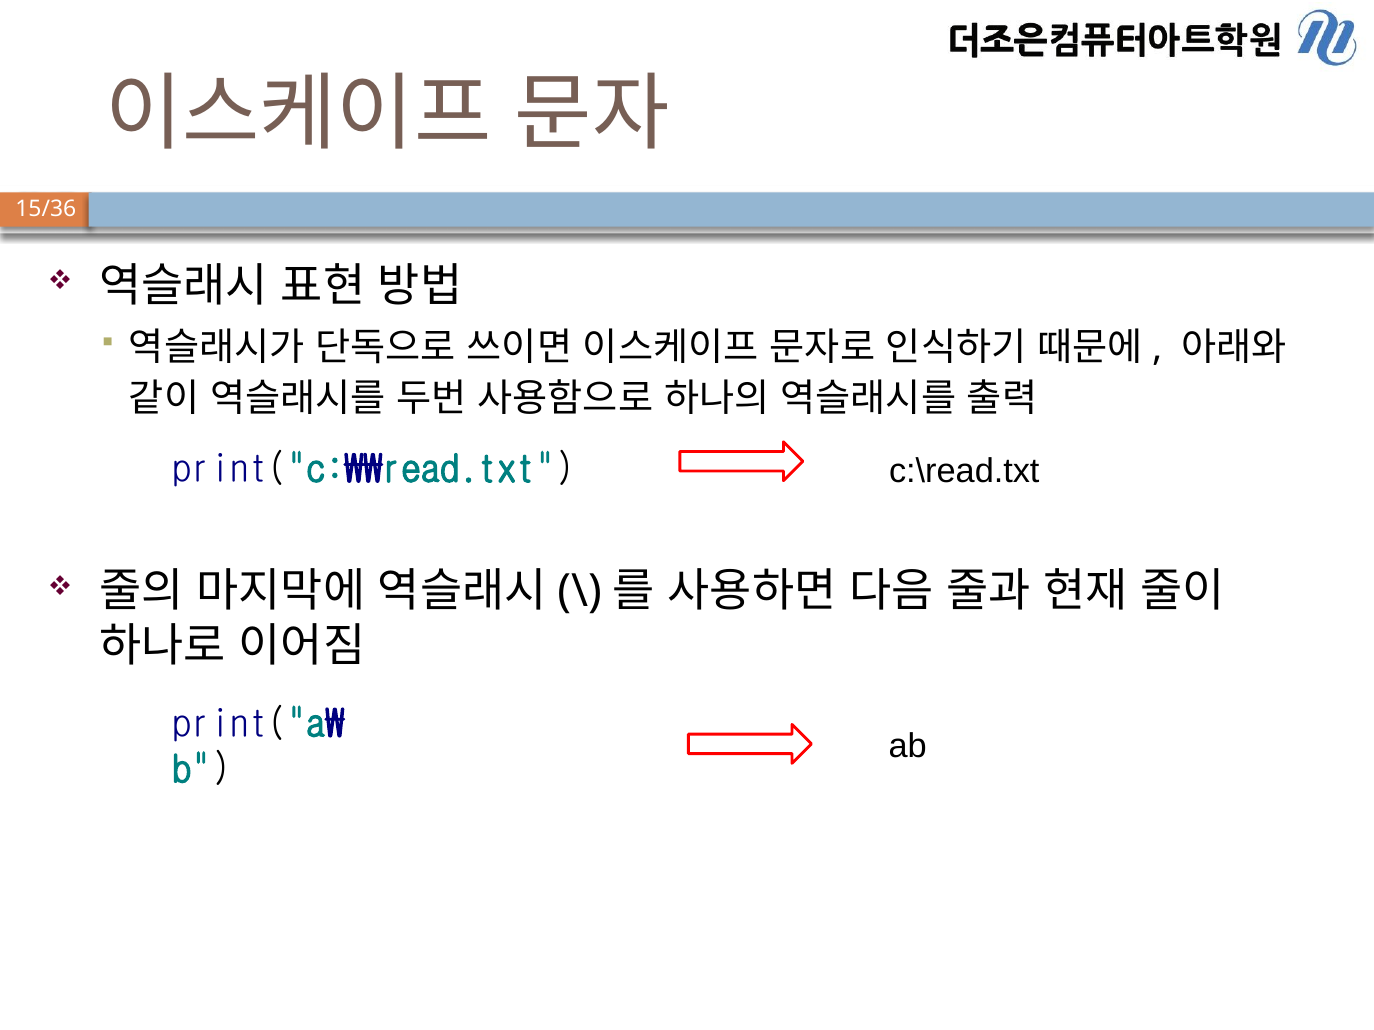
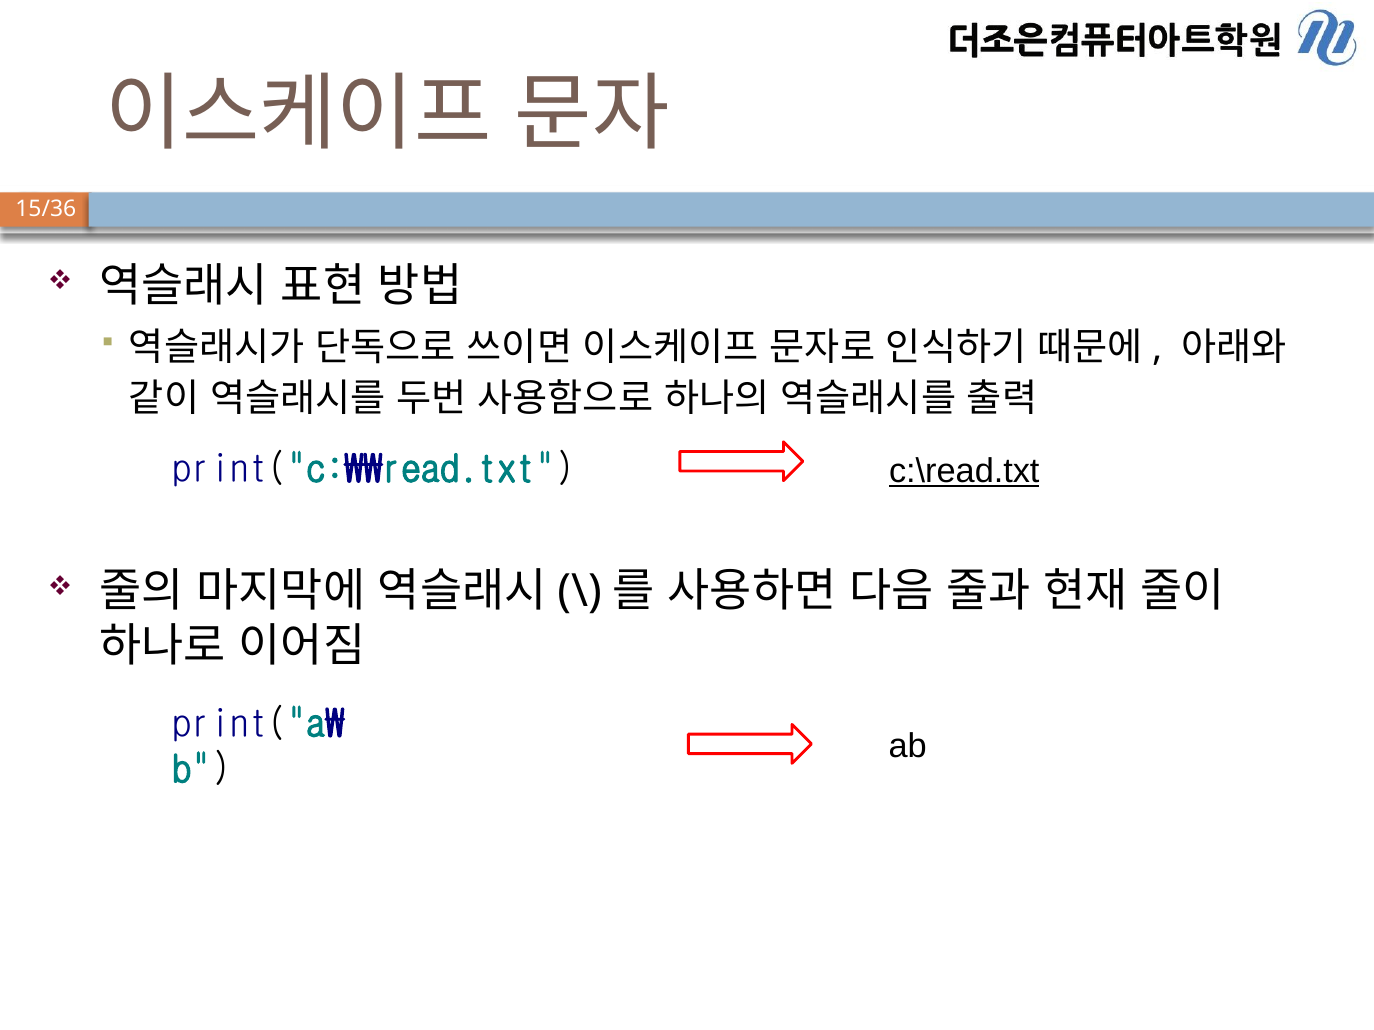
c:\read.txt underline: none -> present (964, 472)
